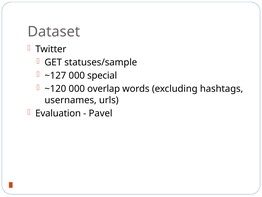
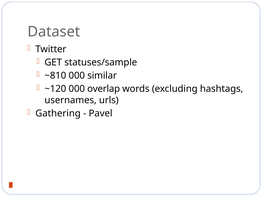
~127: ~127 -> ~810 (55, 75)
special: special -> similar (102, 75)
Evaluation: Evaluation -> Gathering (58, 113)
